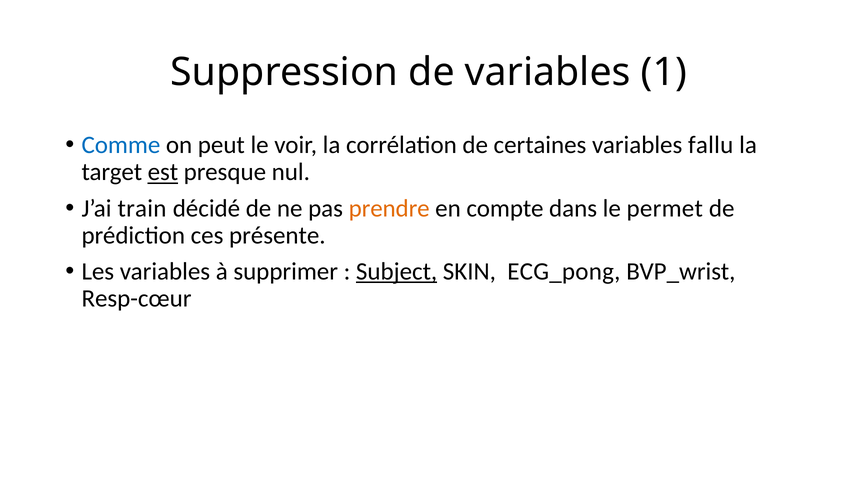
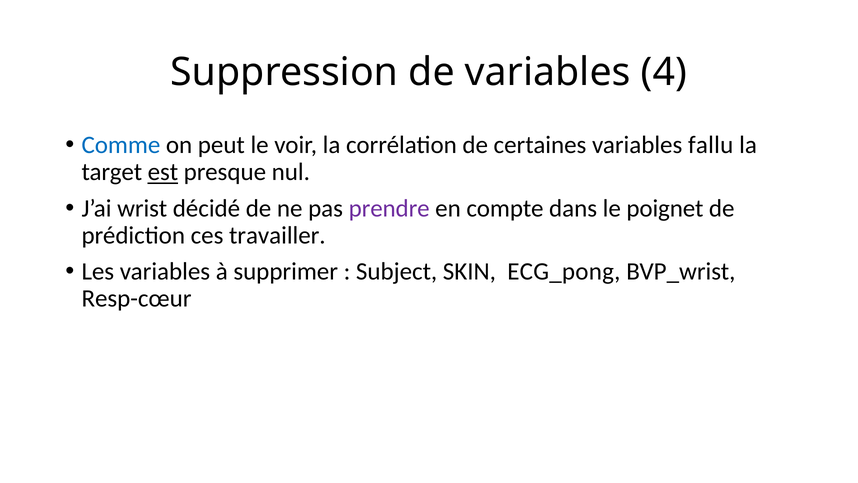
1: 1 -> 4 (664, 72)
train: train -> wrist (142, 208)
prendre colour: orange -> purple (389, 208)
permet: permet -> poignet (665, 208)
présente: présente -> travailler (277, 235)
Subject underline: present -> none (397, 271)
